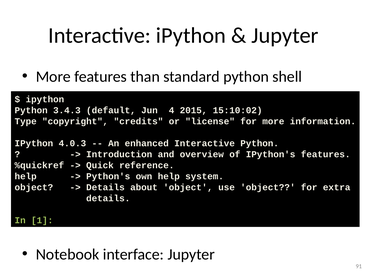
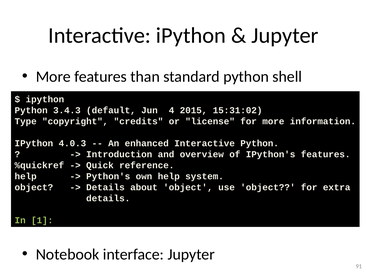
15:10:02: 15:10:02 -> 15:31:02 (238, 110)
